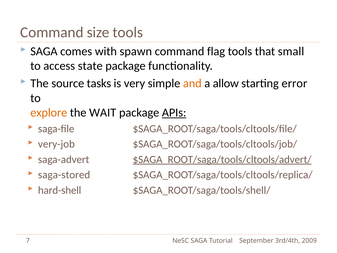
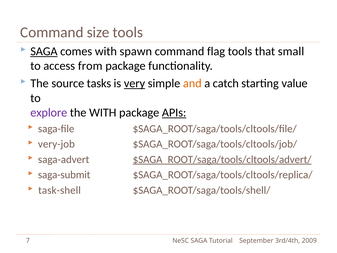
SAGA underline: none -> present (44, 51)
state: state -> from (90, 66)
very underline: none -> present (134, 83)
allow: allow -> catch (226, 83)
error: error -> value (295, 83)
explore colour: orange -> purple (49, 113)
the WAIT: WAIT -> WITH (103, 113)
saga-stored: saga-stored -> saga-submit (64, 175)
hard-shell: hard-shell -> task-shell (60, 190)
